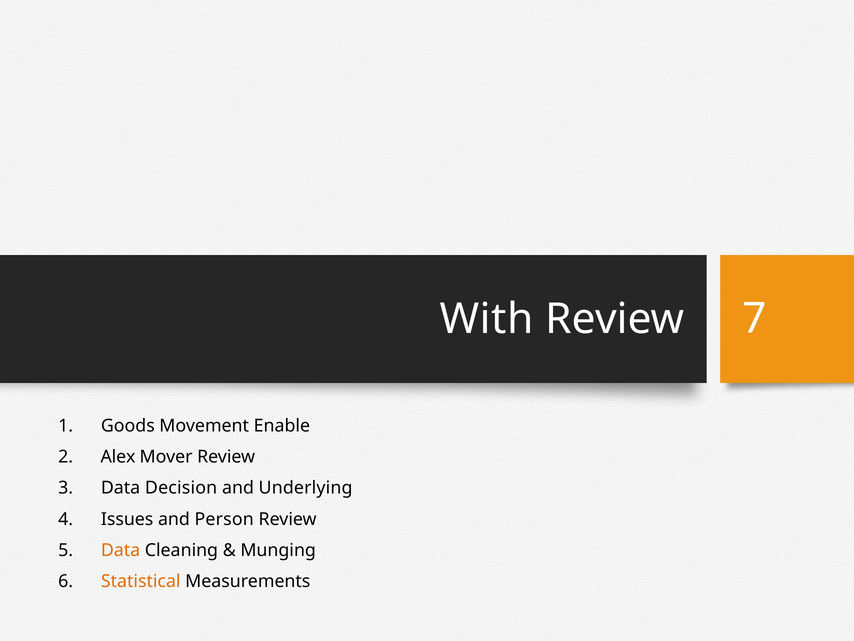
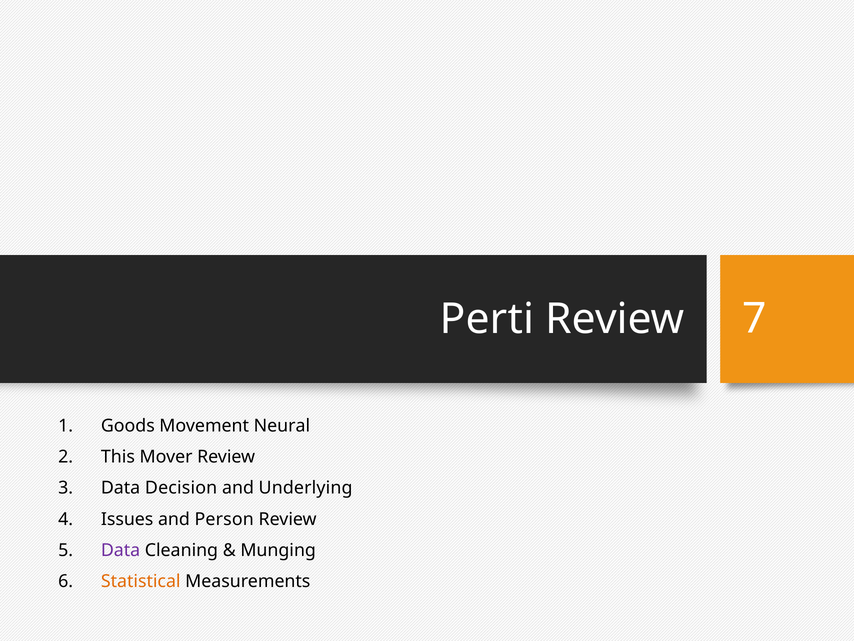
With: With -> Perti (487, 319)
Enable: Enable -> Neural (282, 426)
Alex: Alex -> This (118, 457)
Data colour: orange -> purple (121, 550)
